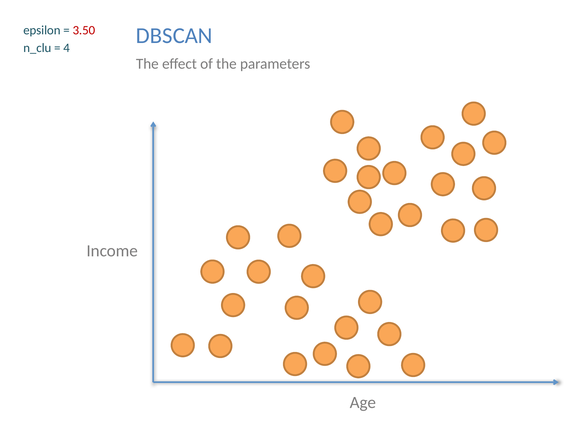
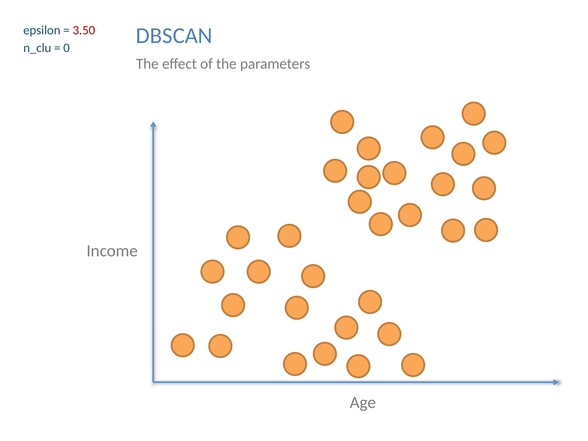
4: 4 -> 0 (67, 48)
